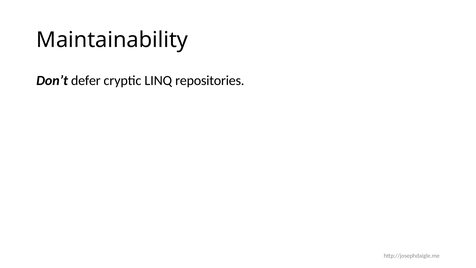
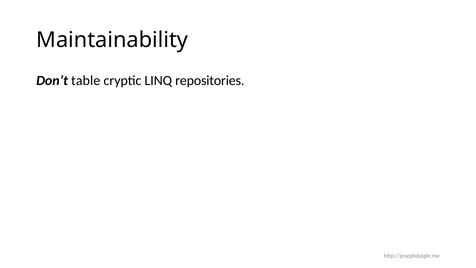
defer: defer -> table (86, 80)
